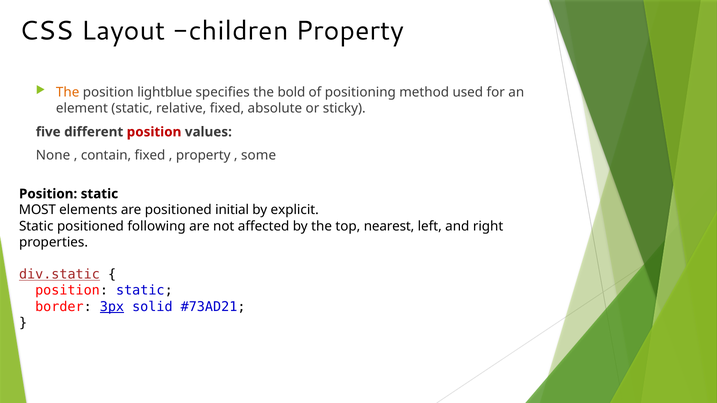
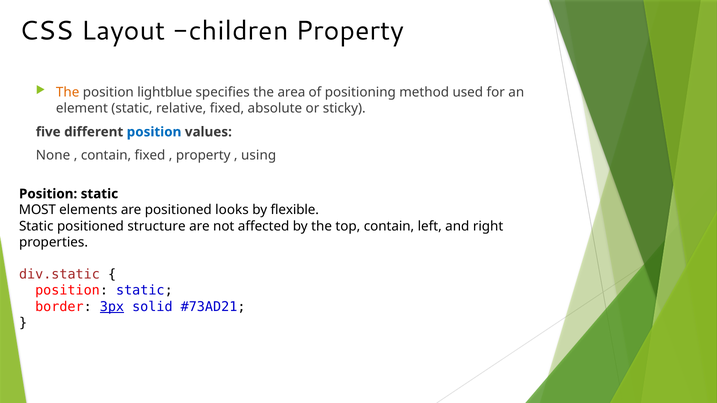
bold: bold -> area (291, 92)
position colour: red -> blue (154, 132)
some: some -> using (259, 156)
initial: initial -> looks (232, 210)
explicit: explicit -> flexible (295, 210)
following: following -> structure (157, 226)
top nearest: nearest -> contain (389, 226)
div.static underline: present -> none (59, 275)
